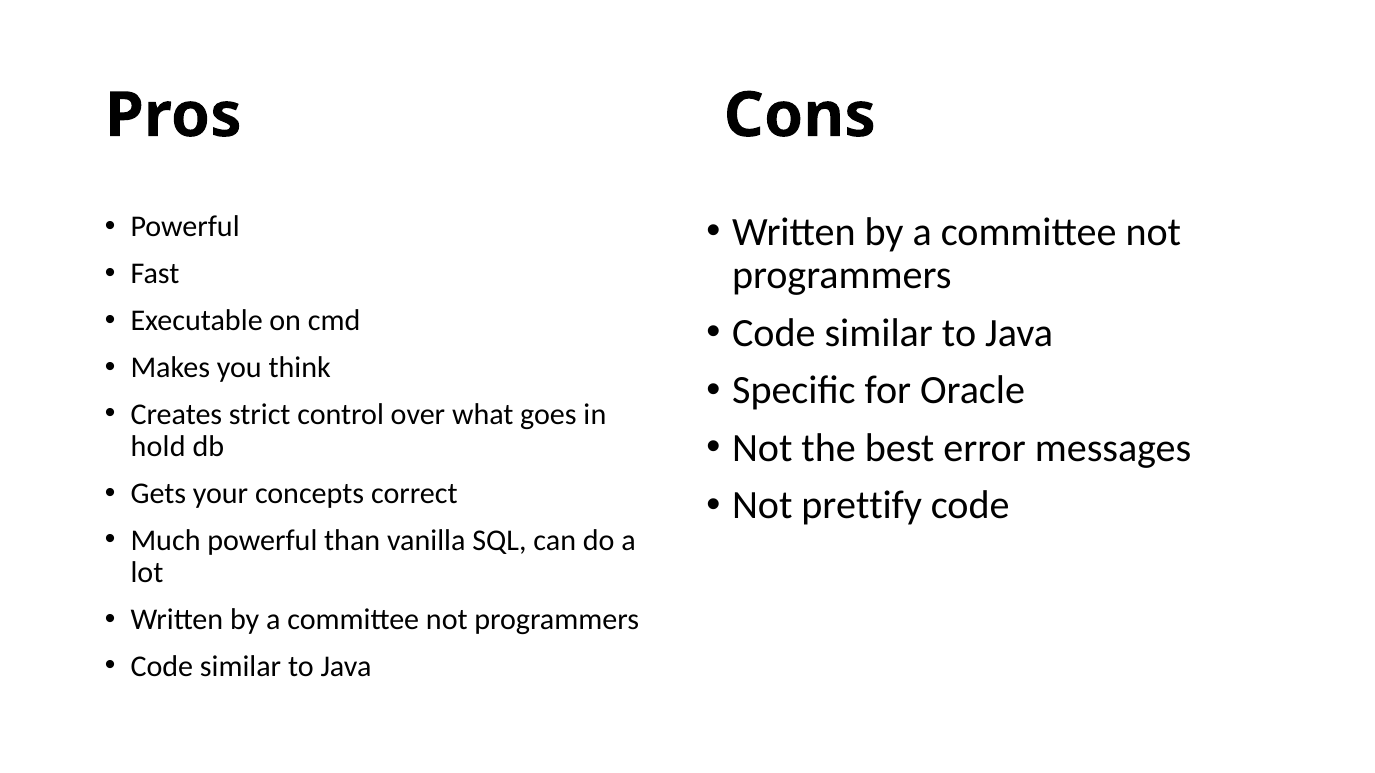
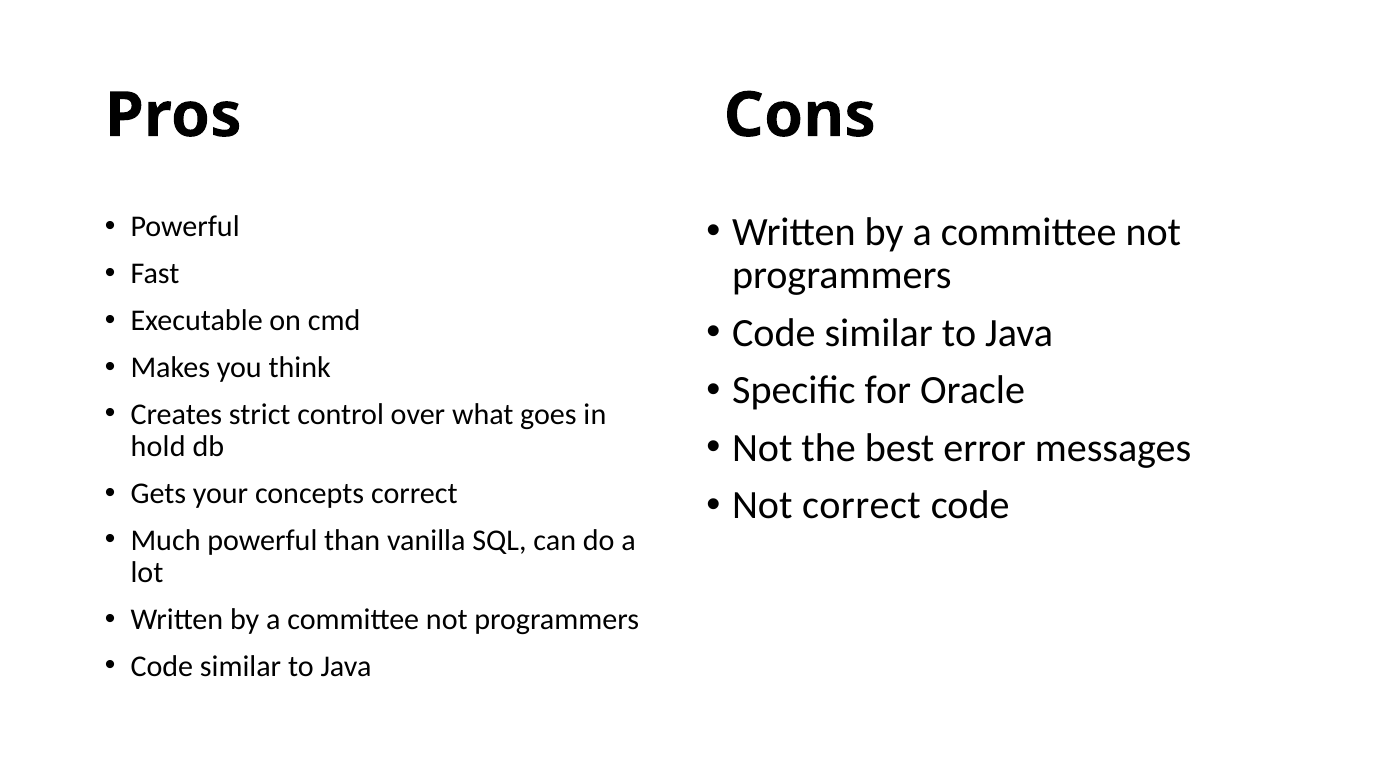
Not prettify: prettify -> correct (861, 506)
